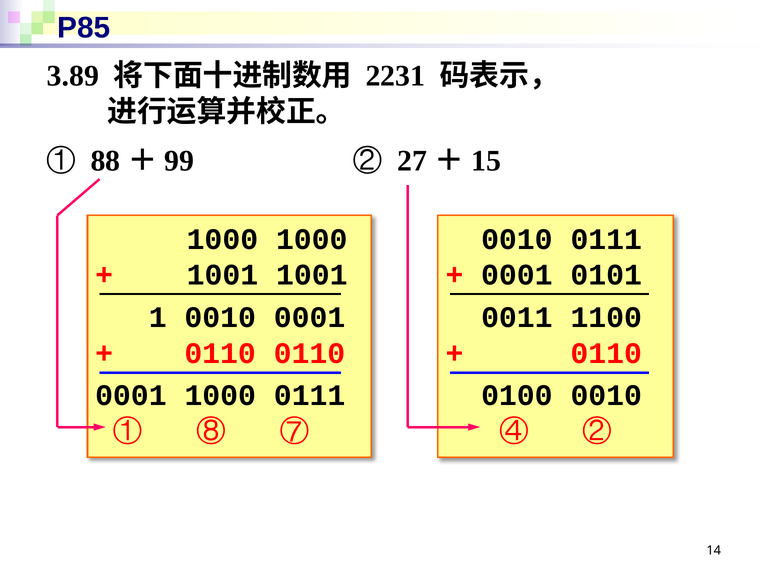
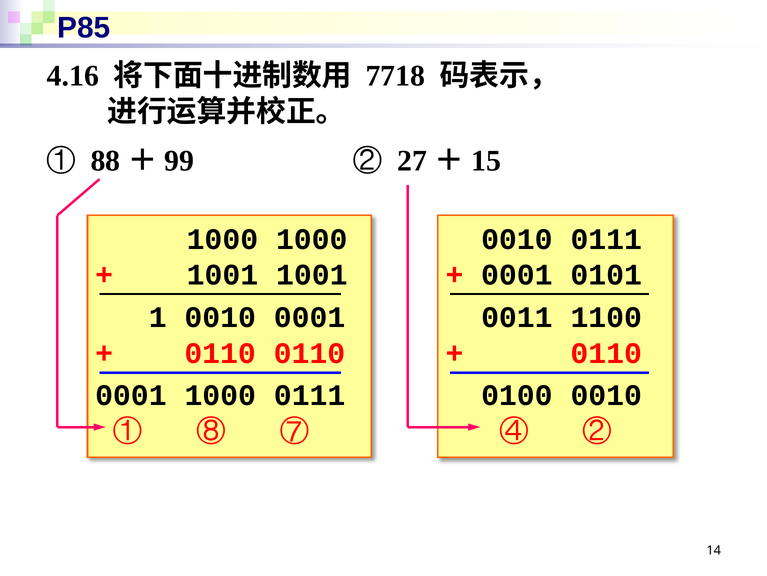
3.89: 3.89 -> 4.16 (73, 76)
2231: 2231 -> 7718 (395, 76)
